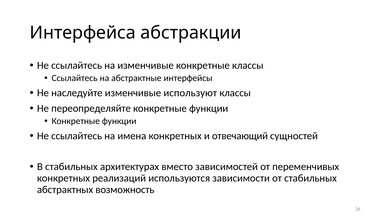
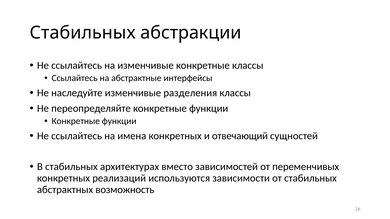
Интерфейса: Интерфейса -> Стабильных (83, 33)
используют: используют -> разделения (190, 93)
